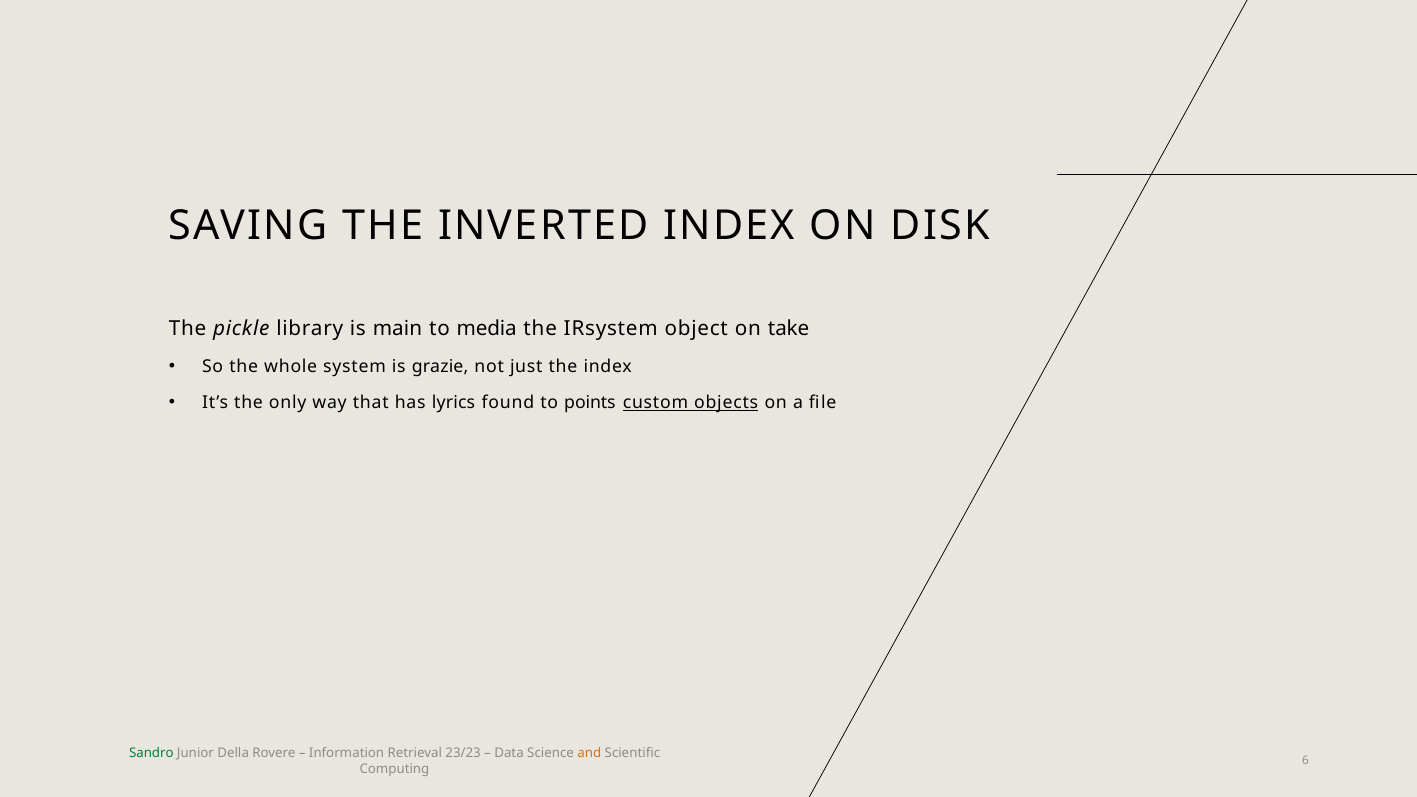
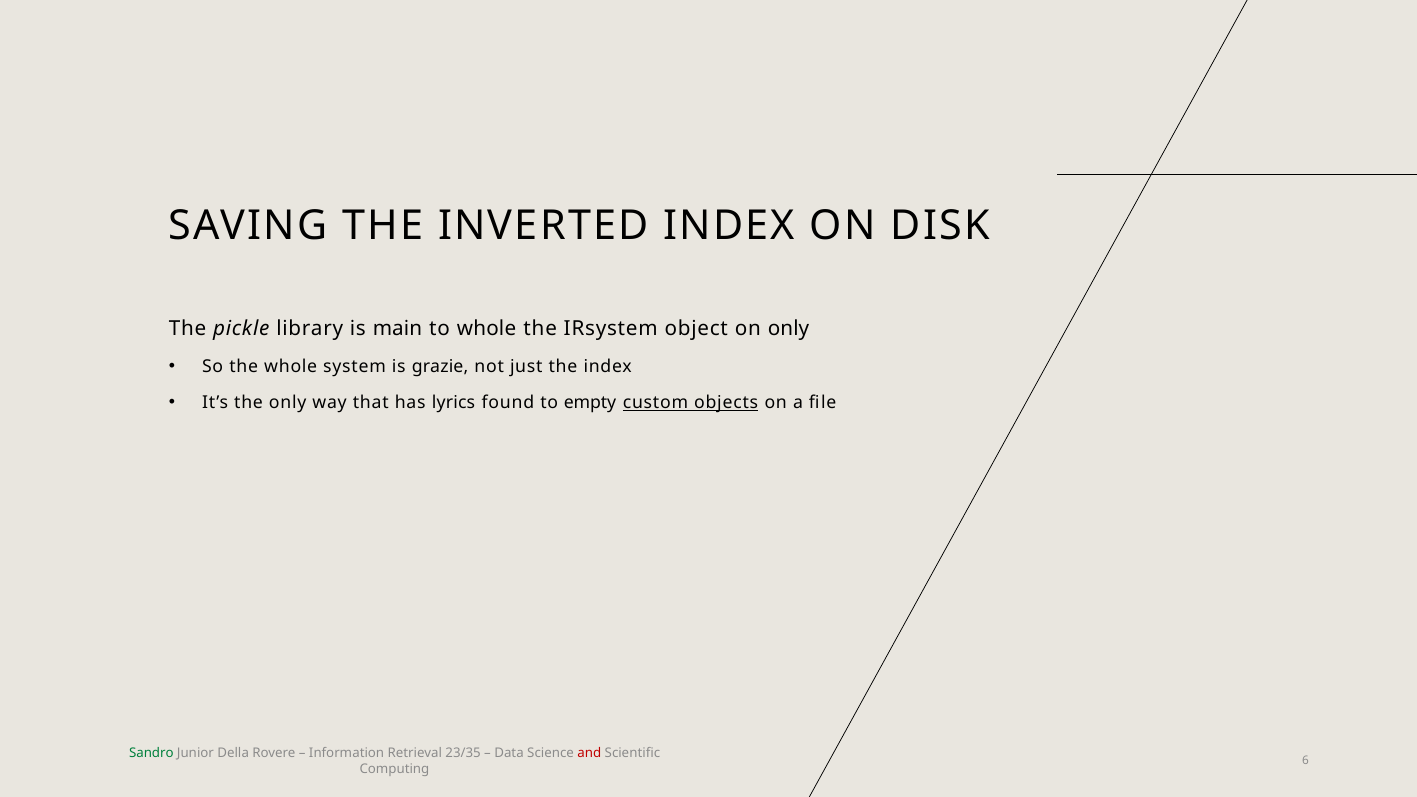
to media: media -> whole (487, 329)
on take: take -> only (789, 329)
points: points -> empty (590, 403)
23/23: 23/23 -> 23/35 (463, 753)
and colour: orange -> red (589, 753)
